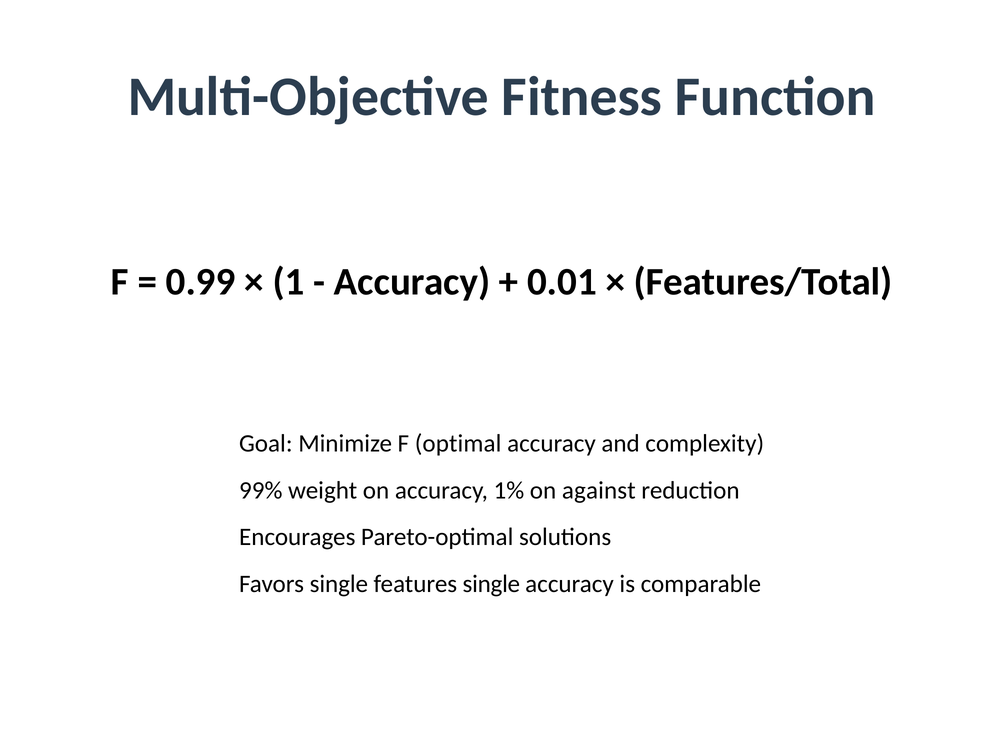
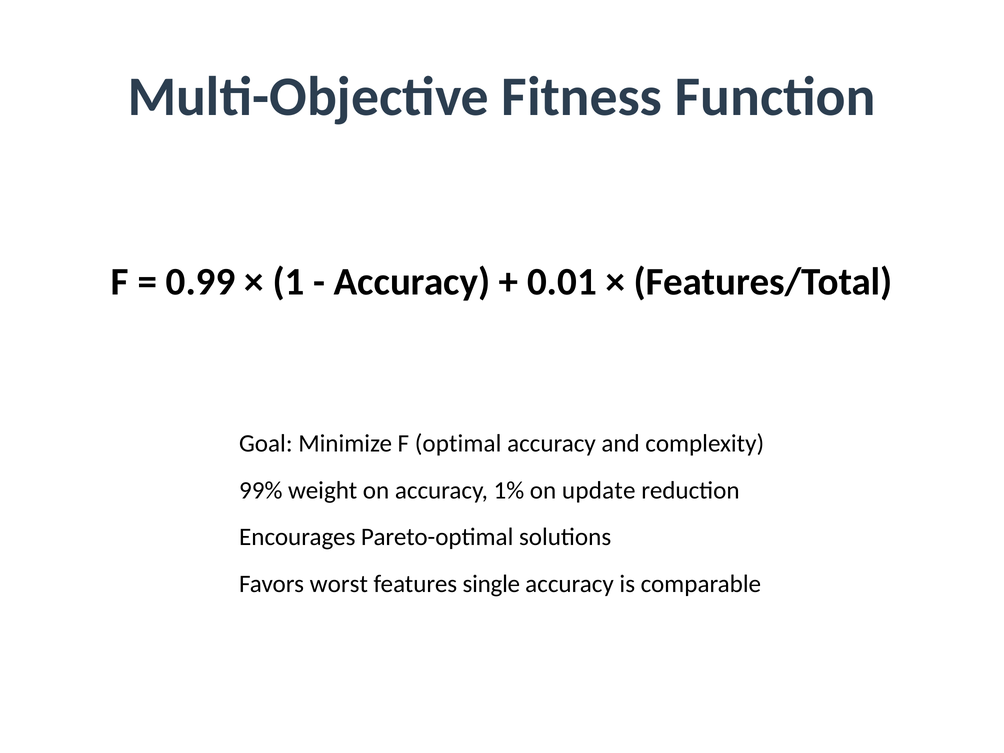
against: against -> update (599, 490)
Favors single: single -> worst (339, 584)
